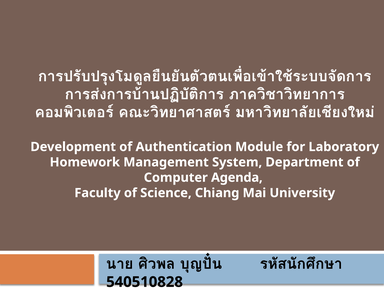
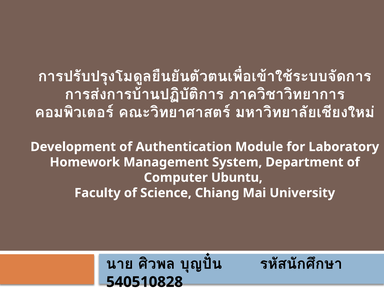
Agenda: Agenda -> Ubuntu (237, 178)
